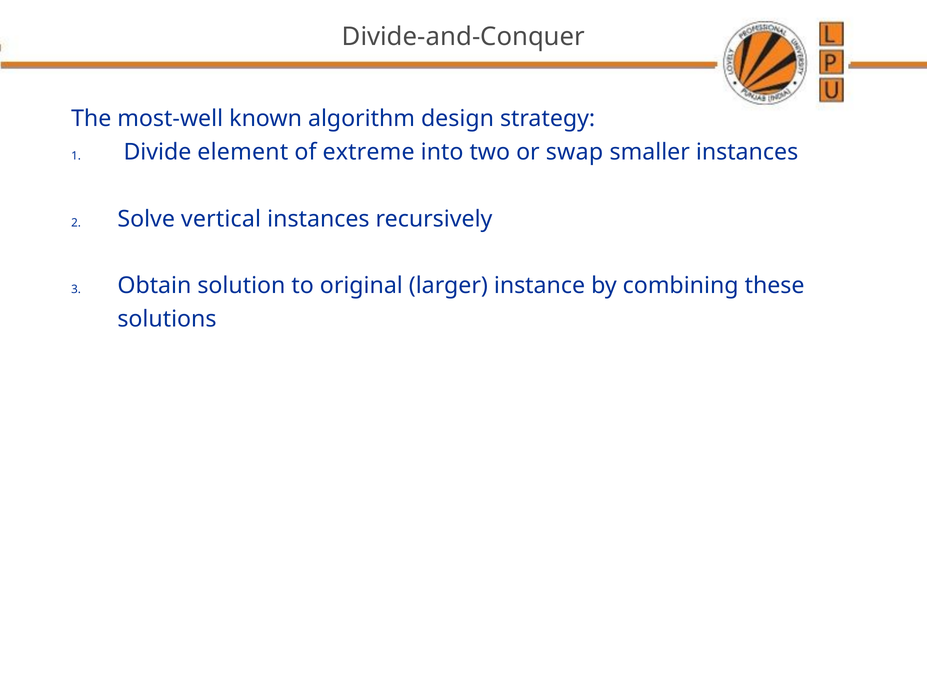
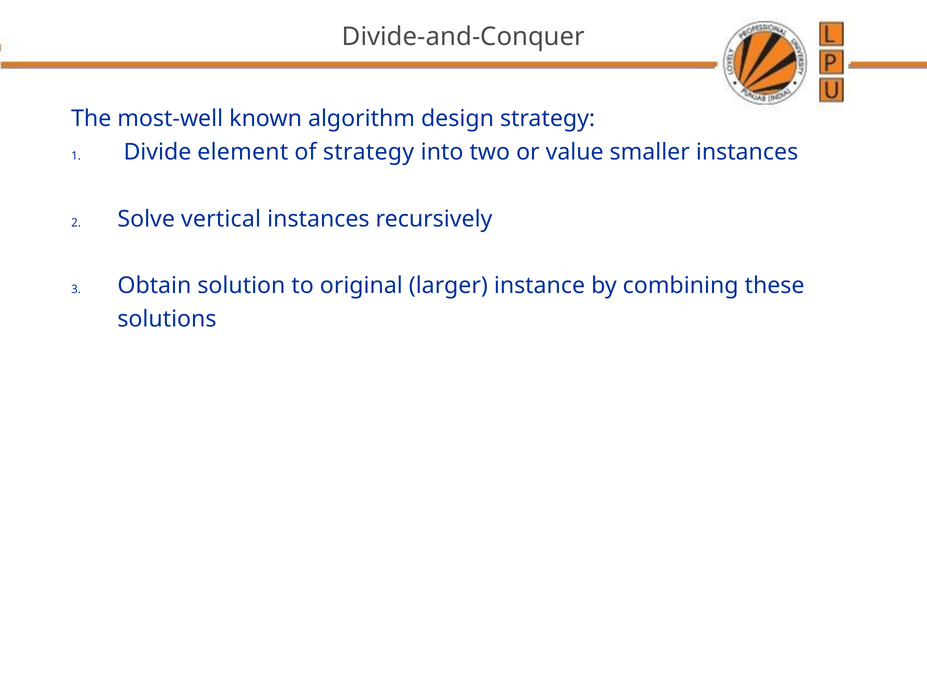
of extreme: extreme -> strategy (369, 152)
swap: swap -> value (575, 152)
